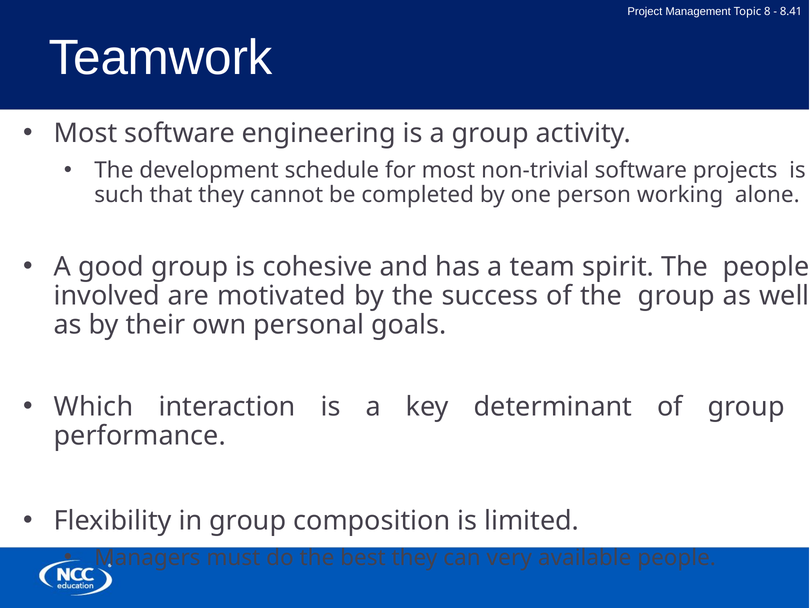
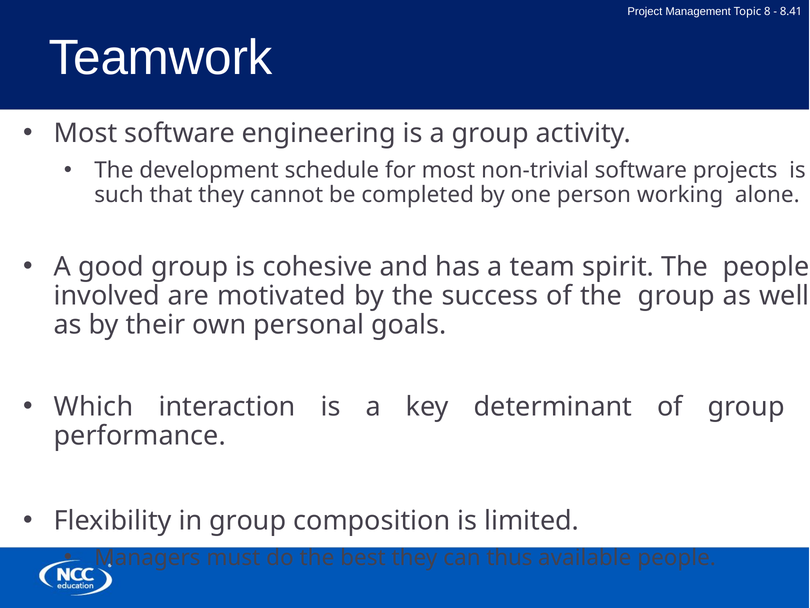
very: very -> thus (509, 557)
